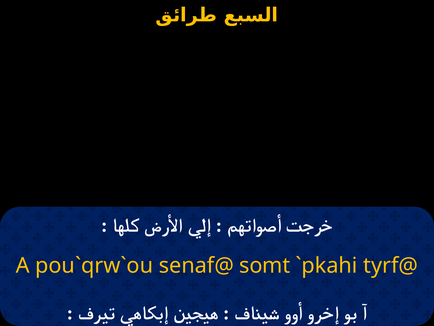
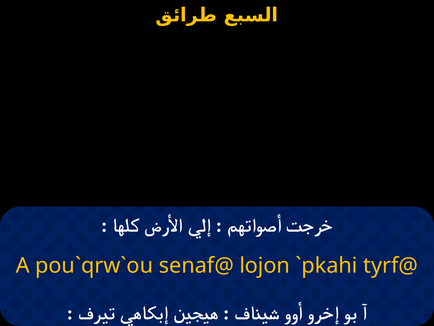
somt: somt -> lojon (265, 265)
